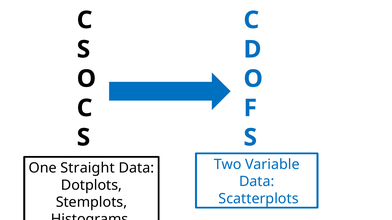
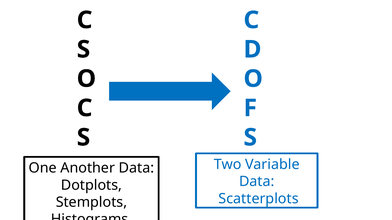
Straight: Straight -> Another (88, 168)
